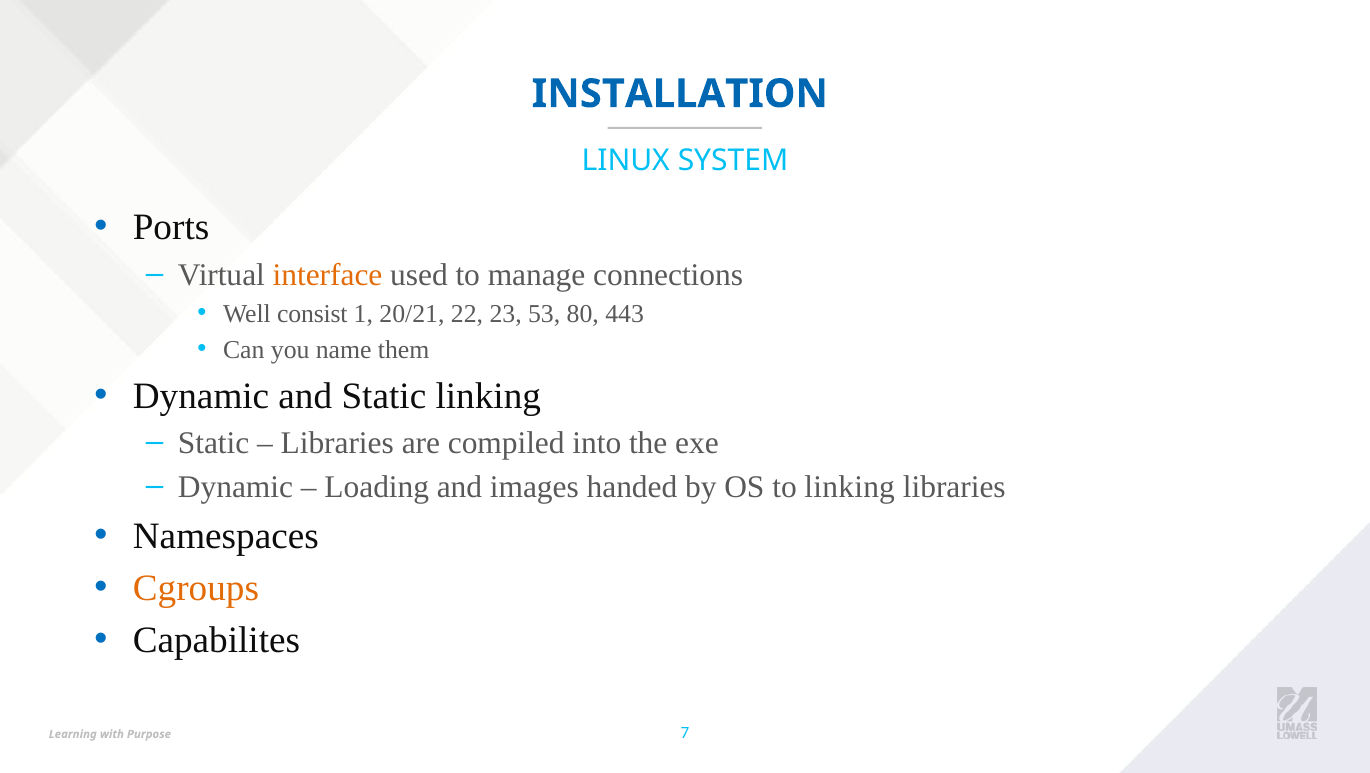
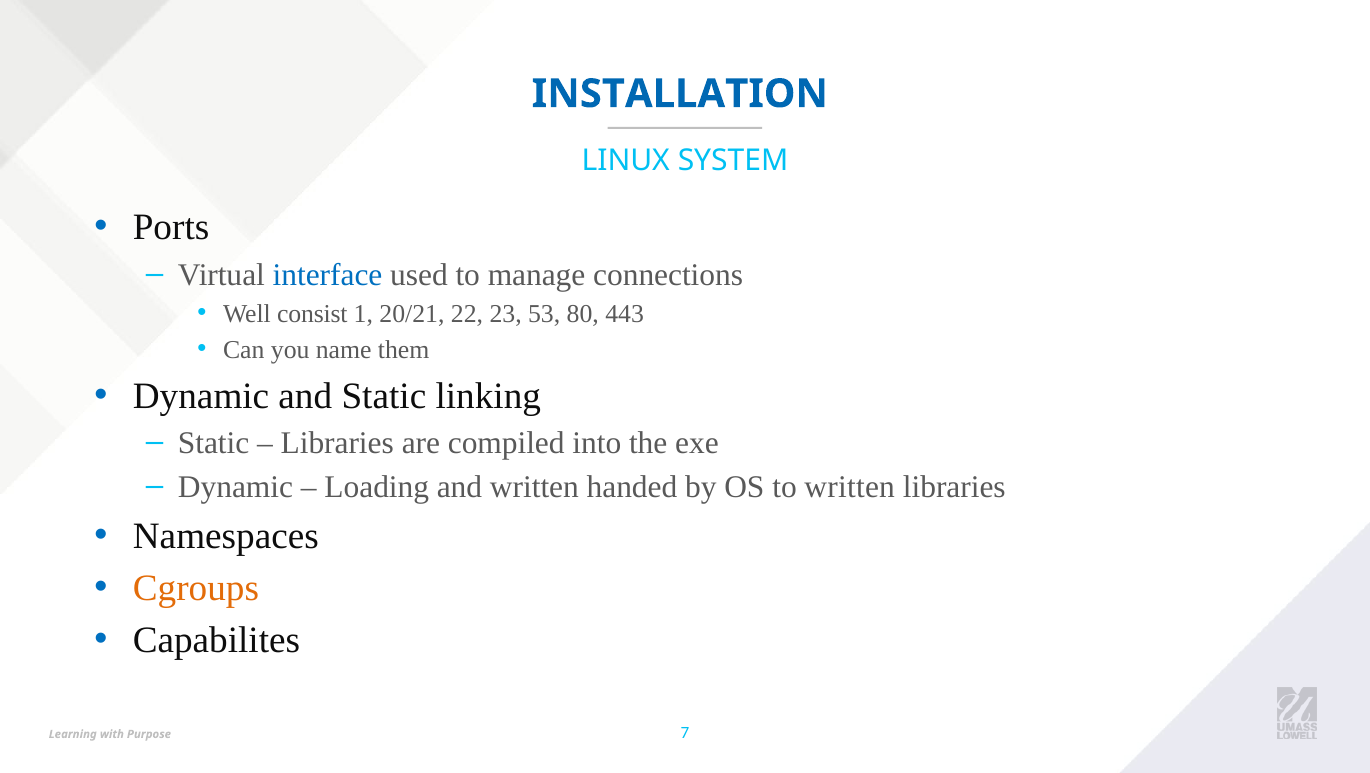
interface colour: orange -> blue (328, 274)
and images: images -> written (534, 487)
to linking: linking -> written (850, 487)
